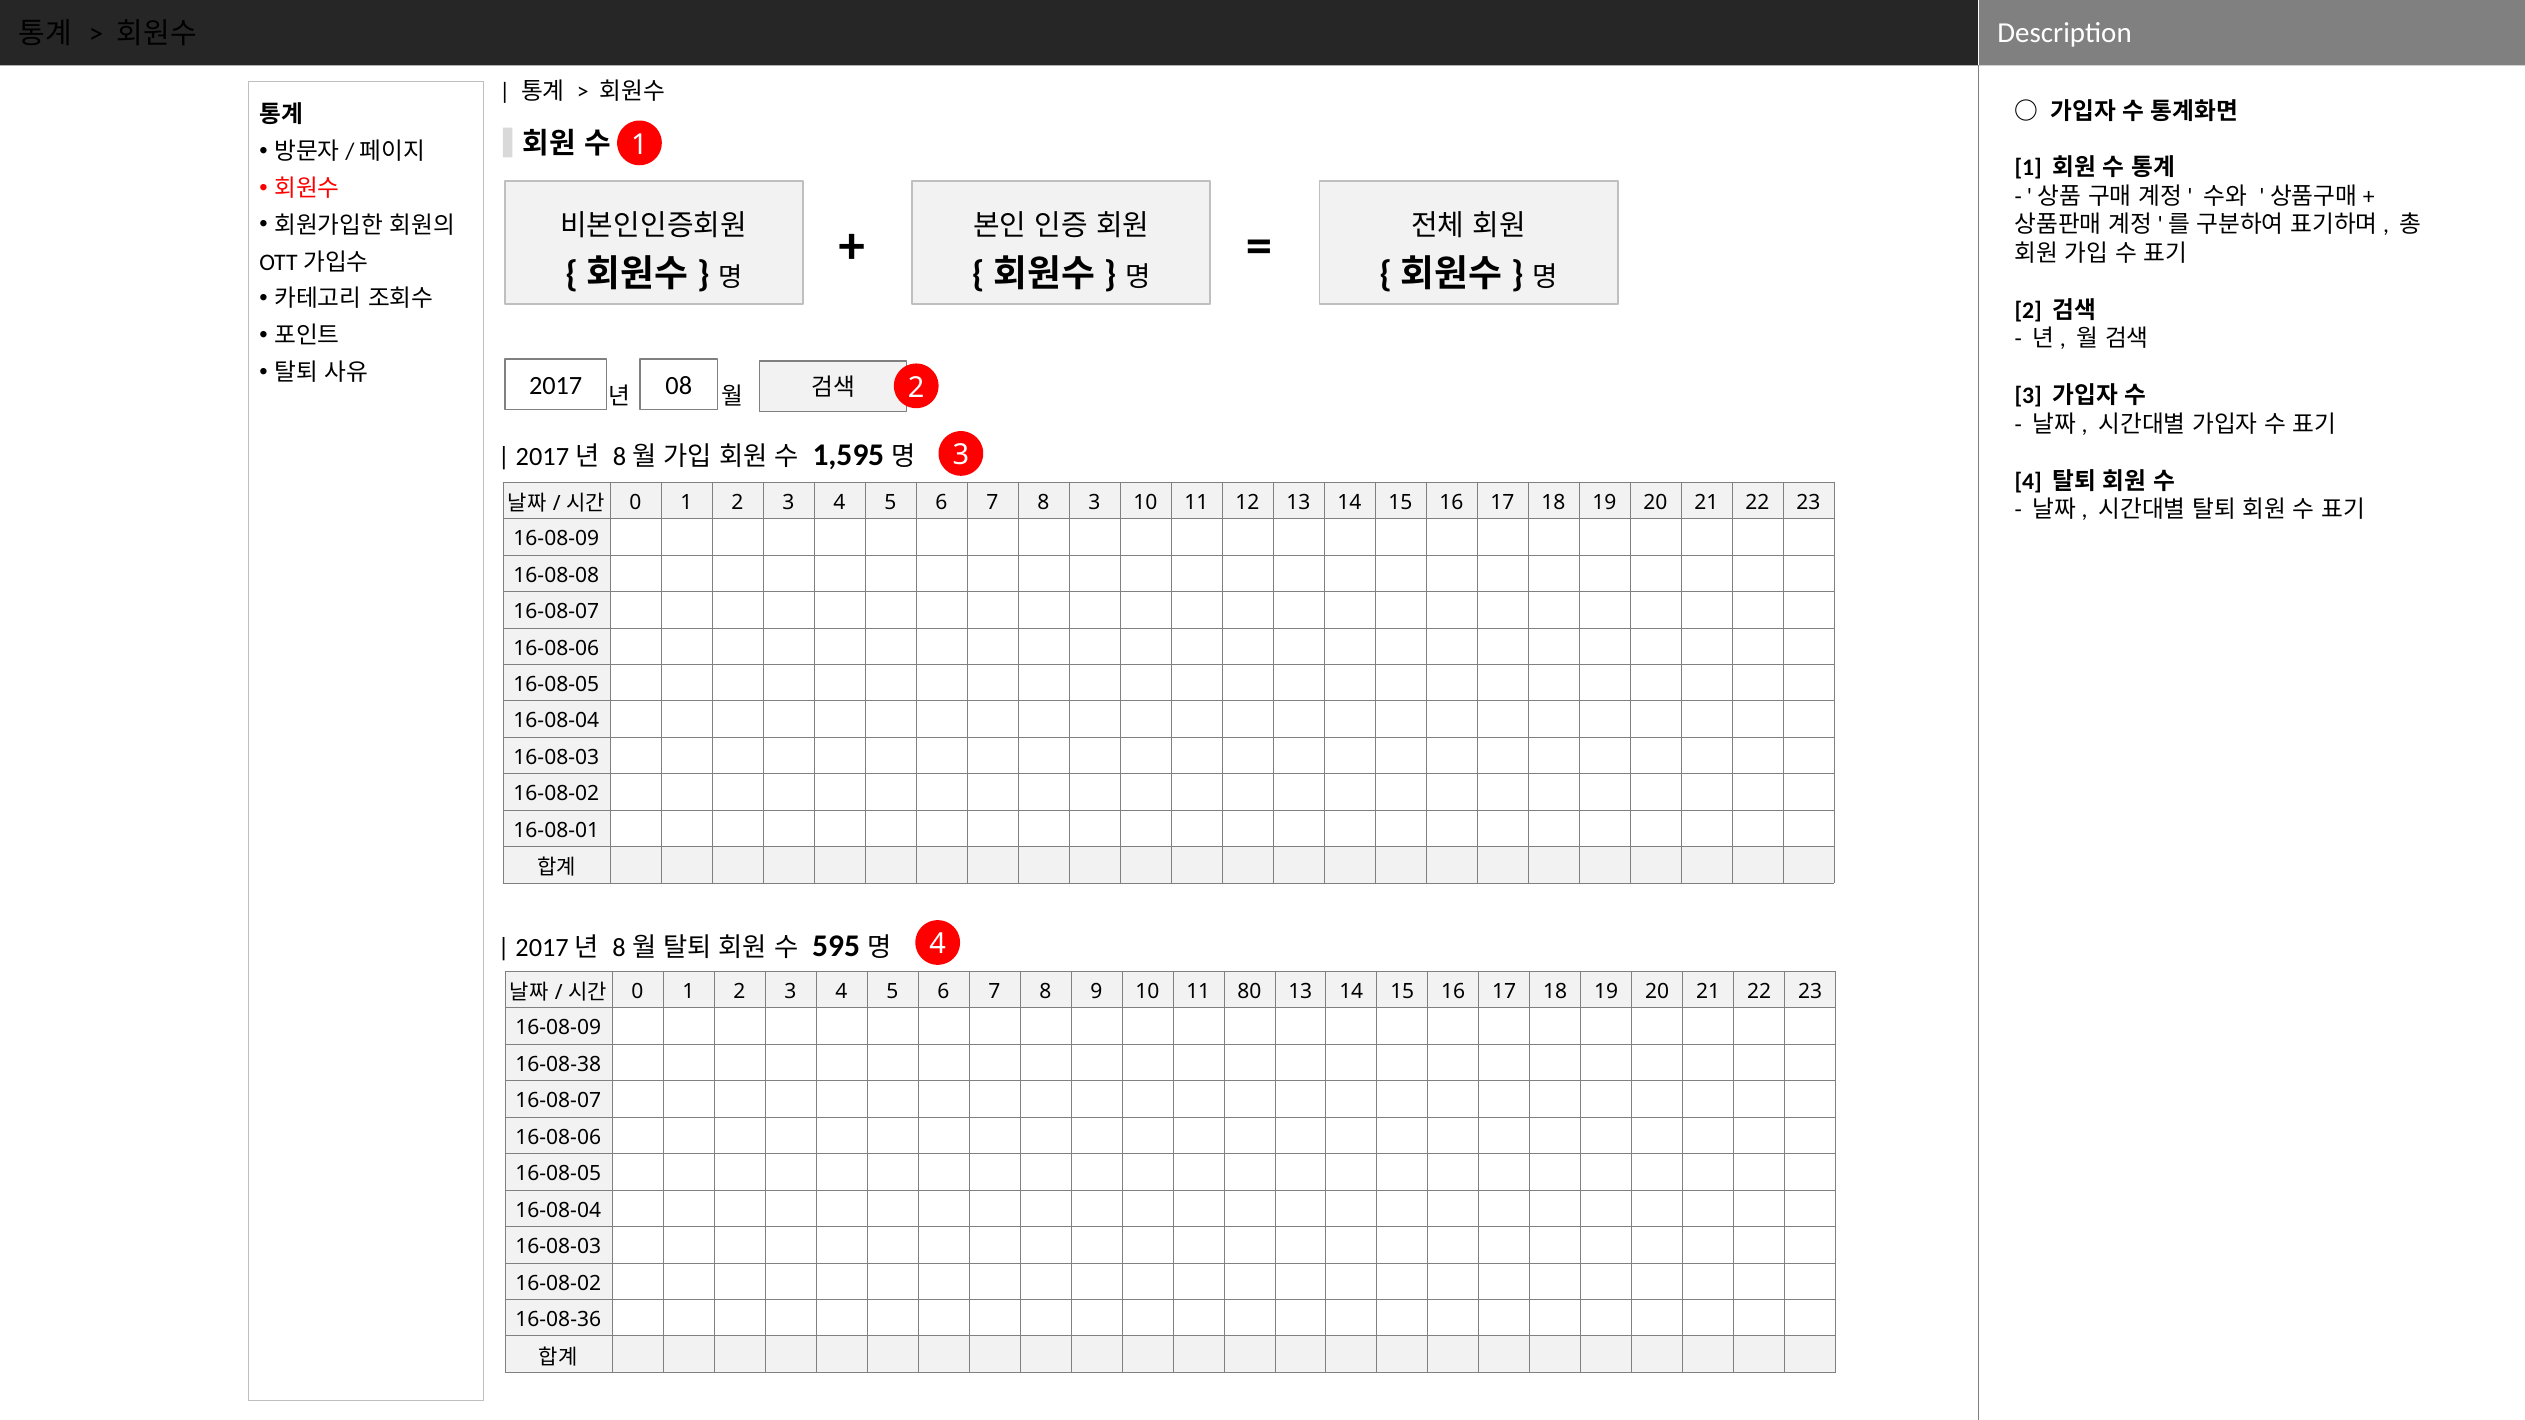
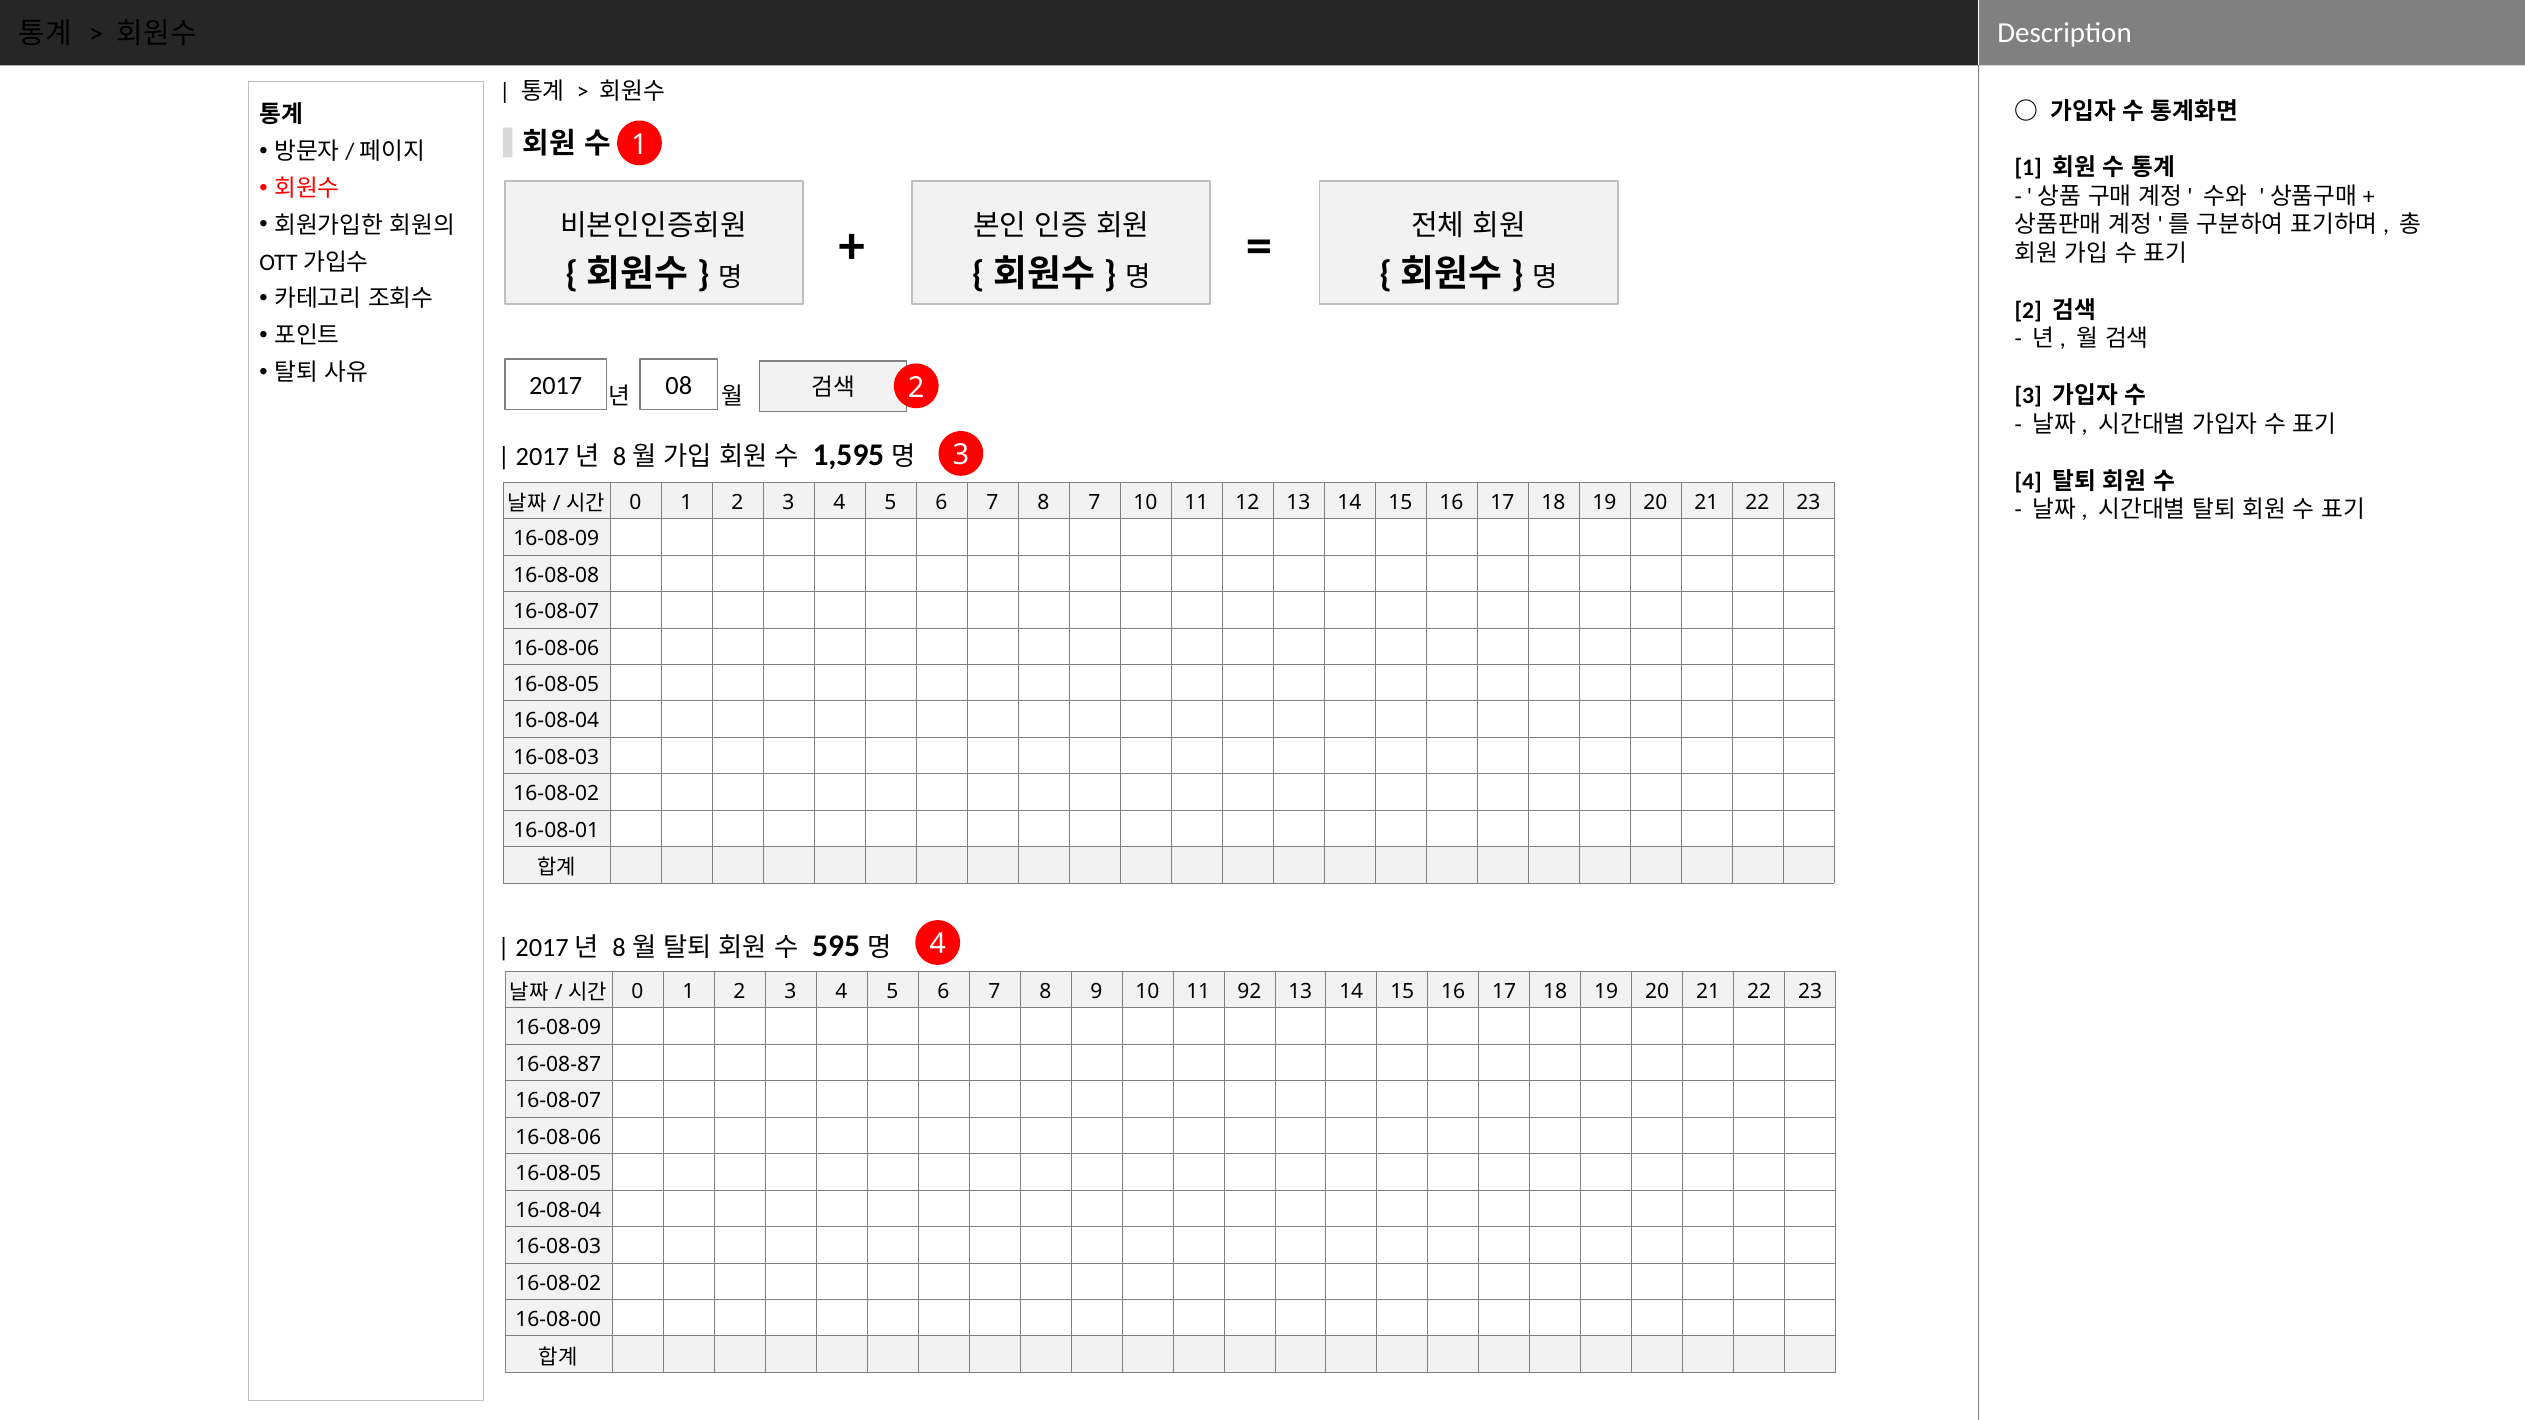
8 3: 3 -> 7 (1094, 502)
80: 80 -> 92 (1249, 992)
16-08-38: 16-08-38 -> 16-08-87 (558, 1065)
16-08-36: 16-08-36 -> 16-08-00 (558, 1320)
